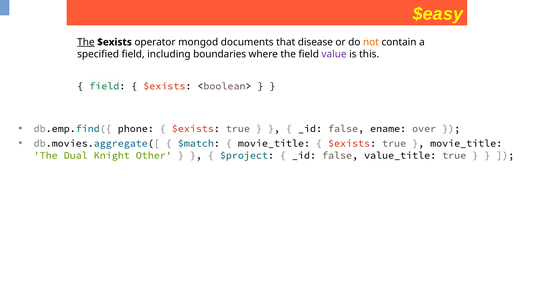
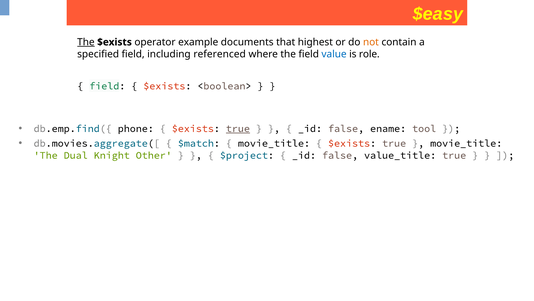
mongod: mongod -> example (198, 42)
disease: disease -> highest (315, 42)
boundaries: boundaries -> referenced (220, 54)
value colour: purple -> blue (334, 54)
this: this -> role (369, 54)
true underline: none -> present (238, 128)
over: over -> tool (424, 128)
